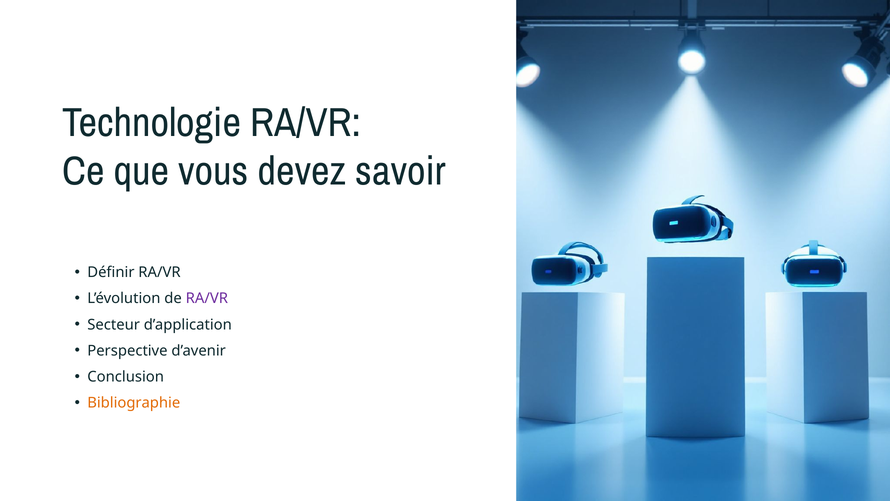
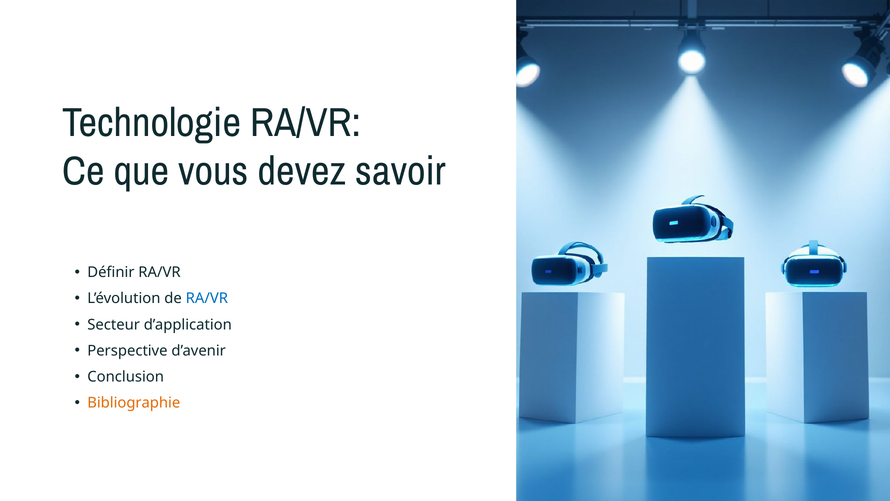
RA/VR colour: purple -> blue (207, 298)
